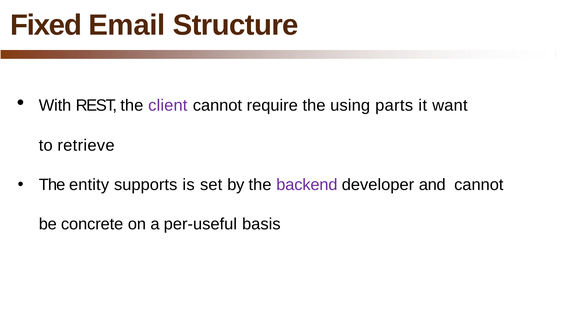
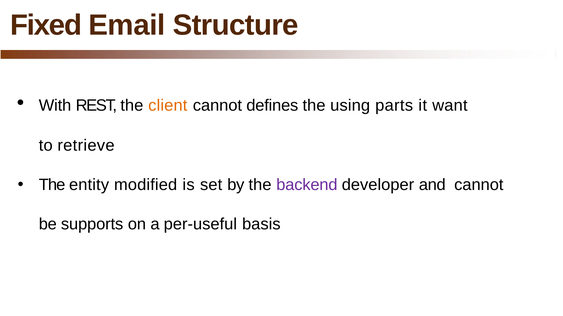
client colour: purple -> orange (168, 106)
require: require -> defines (272, 106)
supports: supports -> modified (146, 185)
concrete: concrete -> supports (92, 225)
